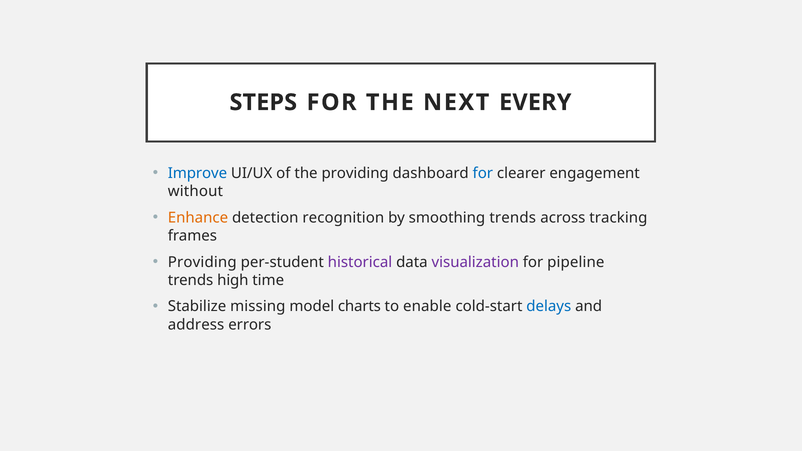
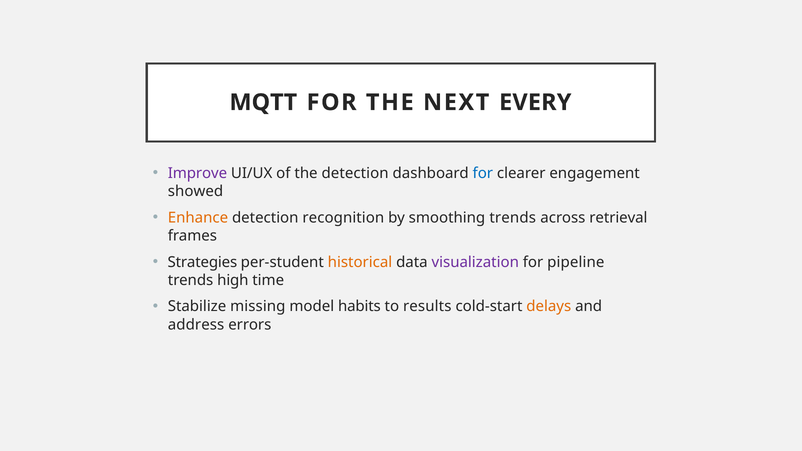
STEPS: STEPS -> MQTT (263, 102)
Improve colour: blue -> purple (197, 173)
the providing: providing -> detection (355, 173)
without: without -> showed (195, 191)
tracking: tracking -> retrieval (618, 218)
Providing: Providing -> Strategies (202, 262)
historical colour: purple -> orange (360, 262)
charts: charts -> habits (359, 307)
enable: enable -> results (427, 307)
delays colour: blue -> orange (549, 307)
